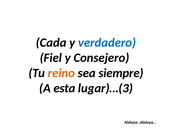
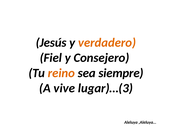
Cada: Cada -> Jesús (51, 43)
verdadero colour: blue -> orange (107, 43)
esta: esta -> vive (64, 88)
